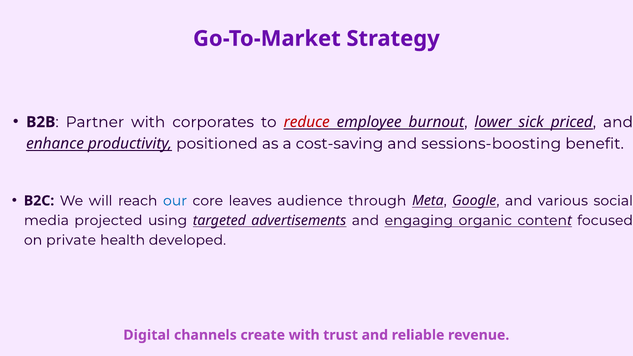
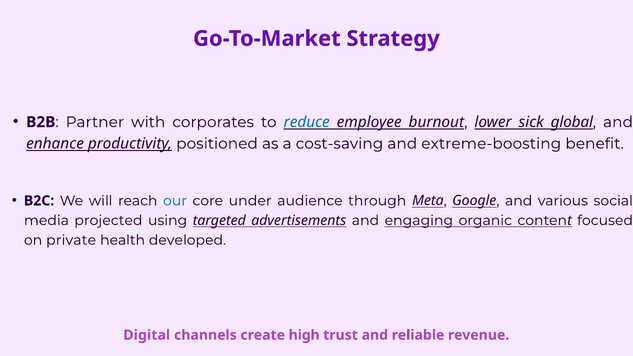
reduce colour: red -> blue (307, 122)
priced: priced -> global (572, 122)
sessions-boosting: sessions-boosting -> extreme-boosting (491, 144)
leaves: leaves -> under (250, 201)
create with: with -> high (304, 335)
